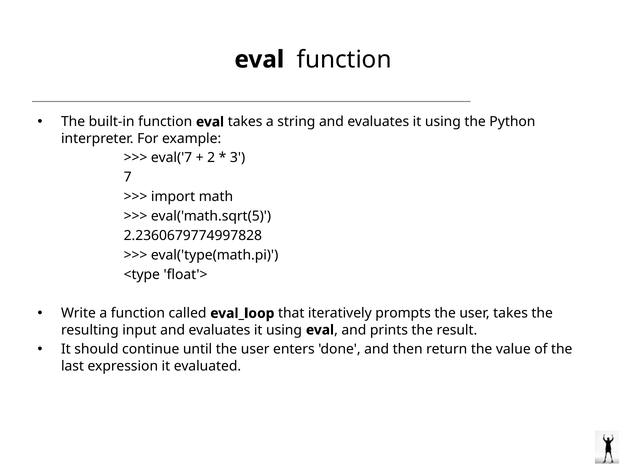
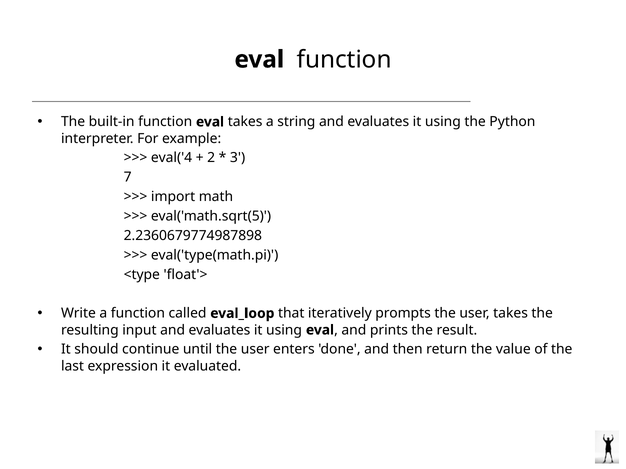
eval('7: eval('7 -> eval('4 (172, 158)
2.2360679774997828: 2.2360679774997828 -> 2.2360679774987898 (193, 236)
